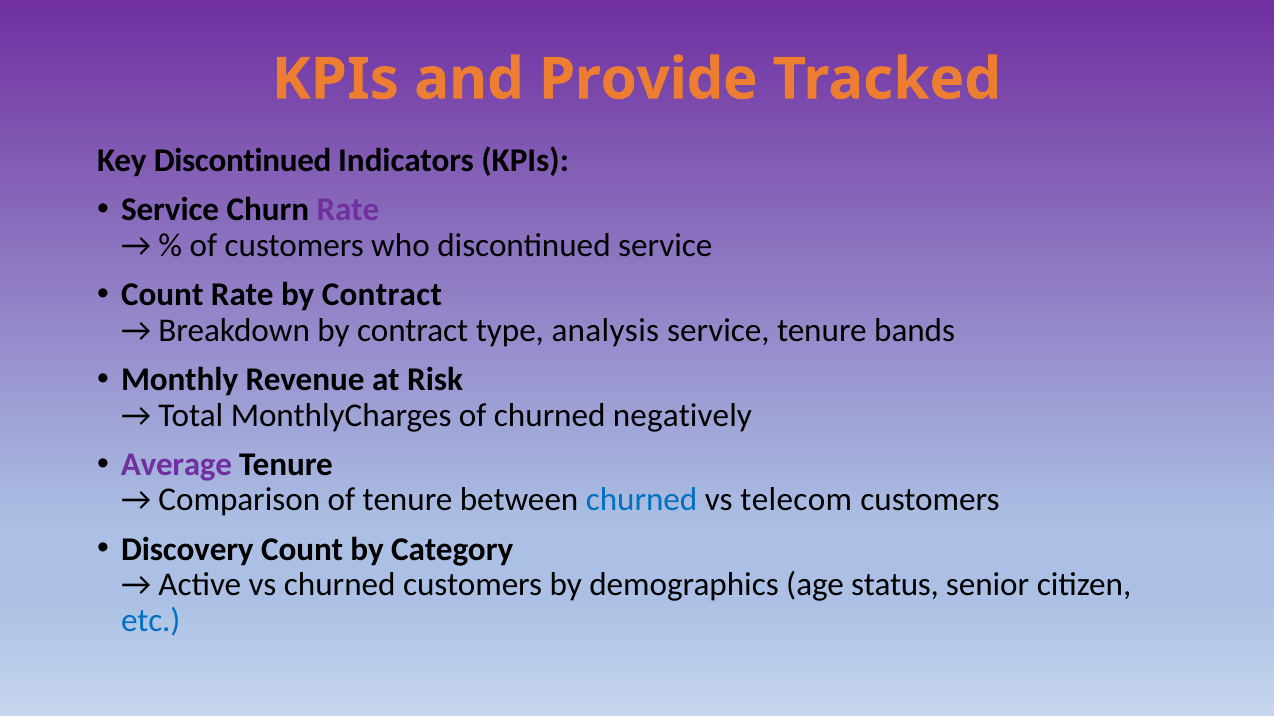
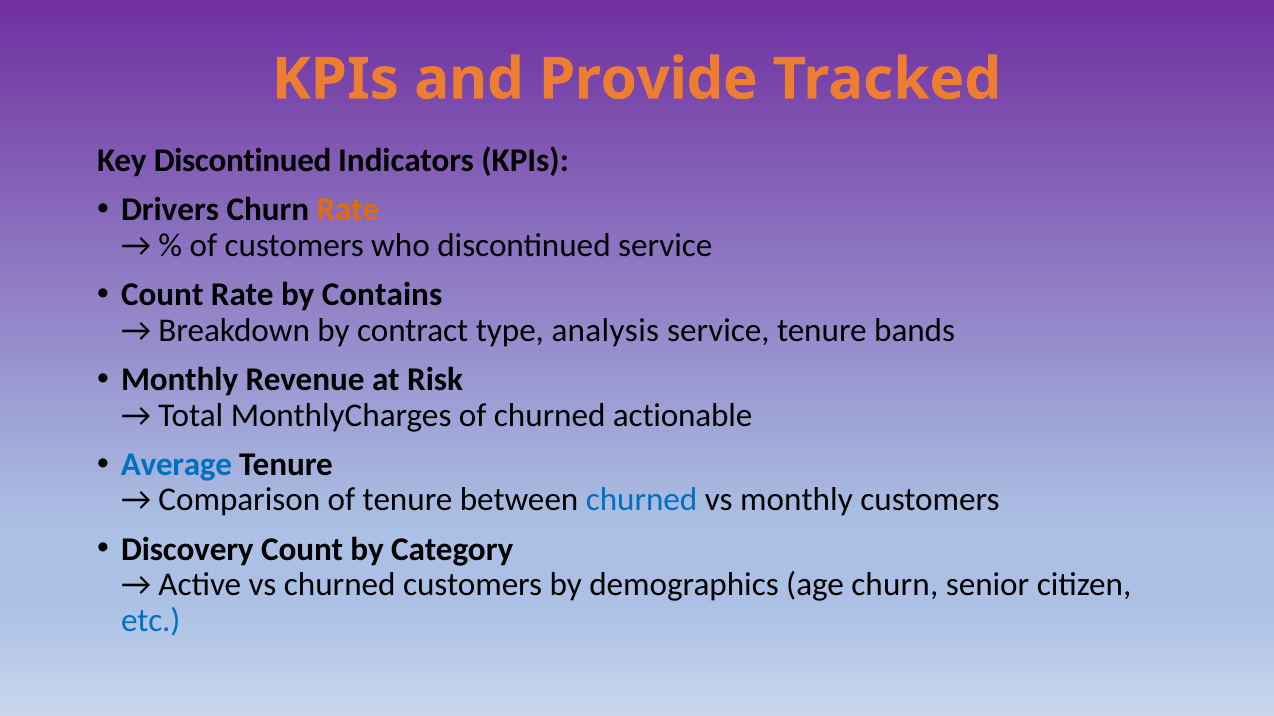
Service: Service -> Drivers (170, 210)
Rate colour: purple -> orange (348, 210)
Rate by Contract: Contract -> Contains (382, 295)
negatively: negatively -> actionable (683, 416)
Average colour: purple -> blue (176, 465)
vs telecom: telecom -> monthly (796, 500)
age status: status -> churn (895, 585)
